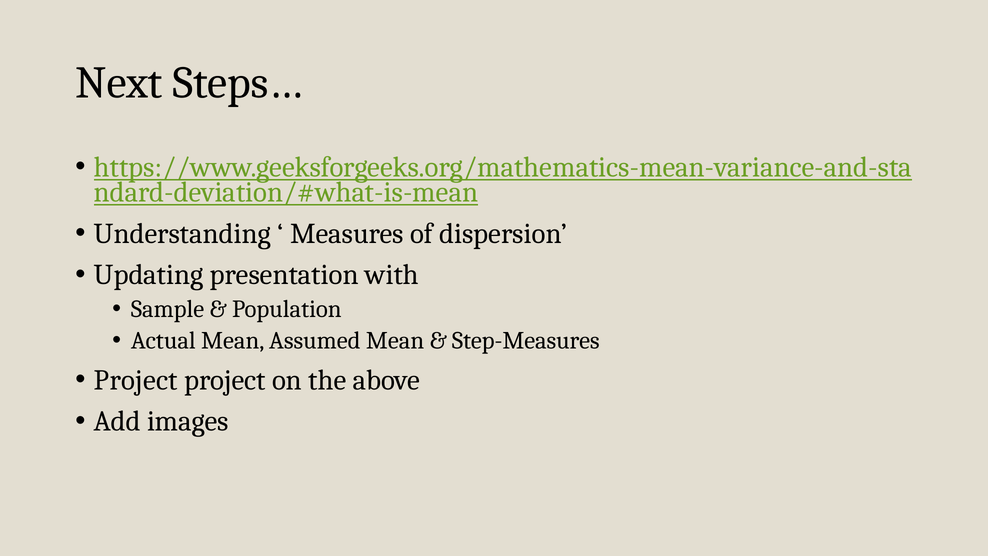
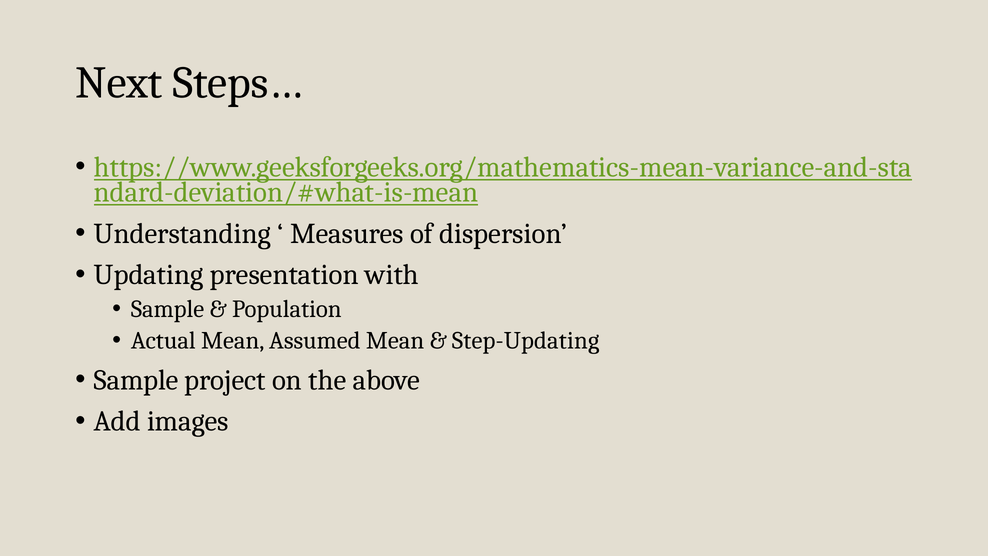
Step-Measures: Step-Measures -> Step-Updating (526, 341)
Project: Project -> Sample (136, 380)
